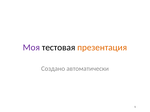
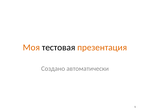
Моя colour: purple -> orange (31, 48)
